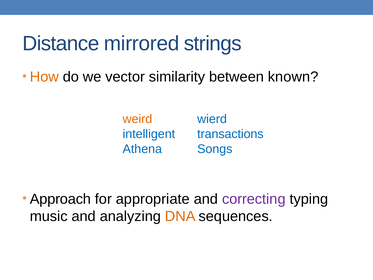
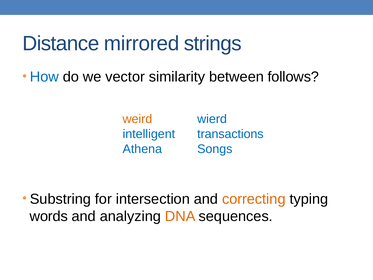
How colour: orange -> blue (44, 77)
known: known -> follows (293, 77)
Approach: Approach -> Substring (60, 199)
appropriate: appropriate -> intersection (153, 199)
correcting colour: purple -> orange (254, 199)
music: music -> words (49, 216)
